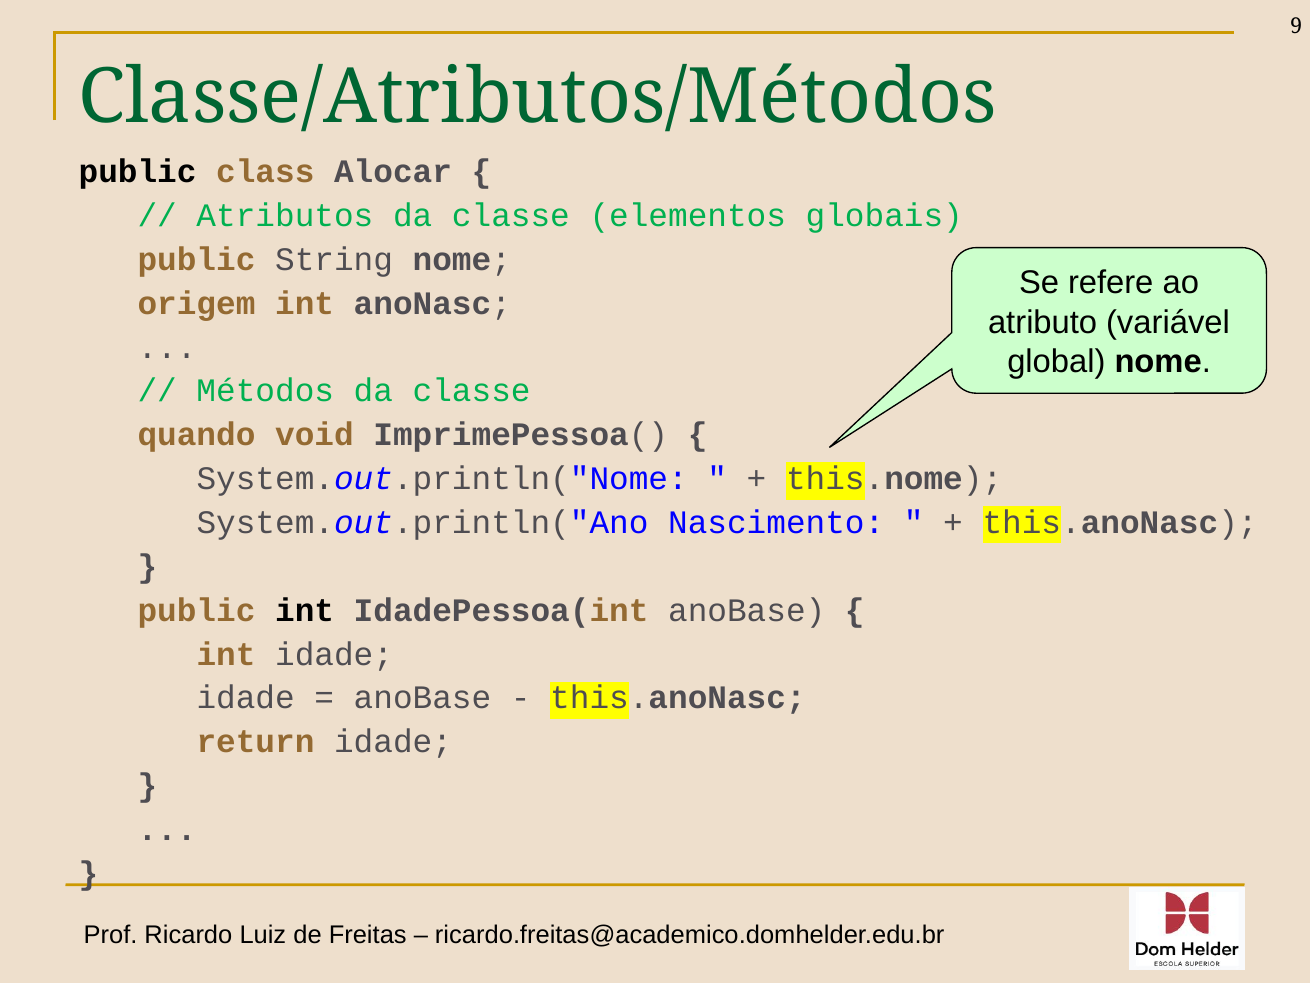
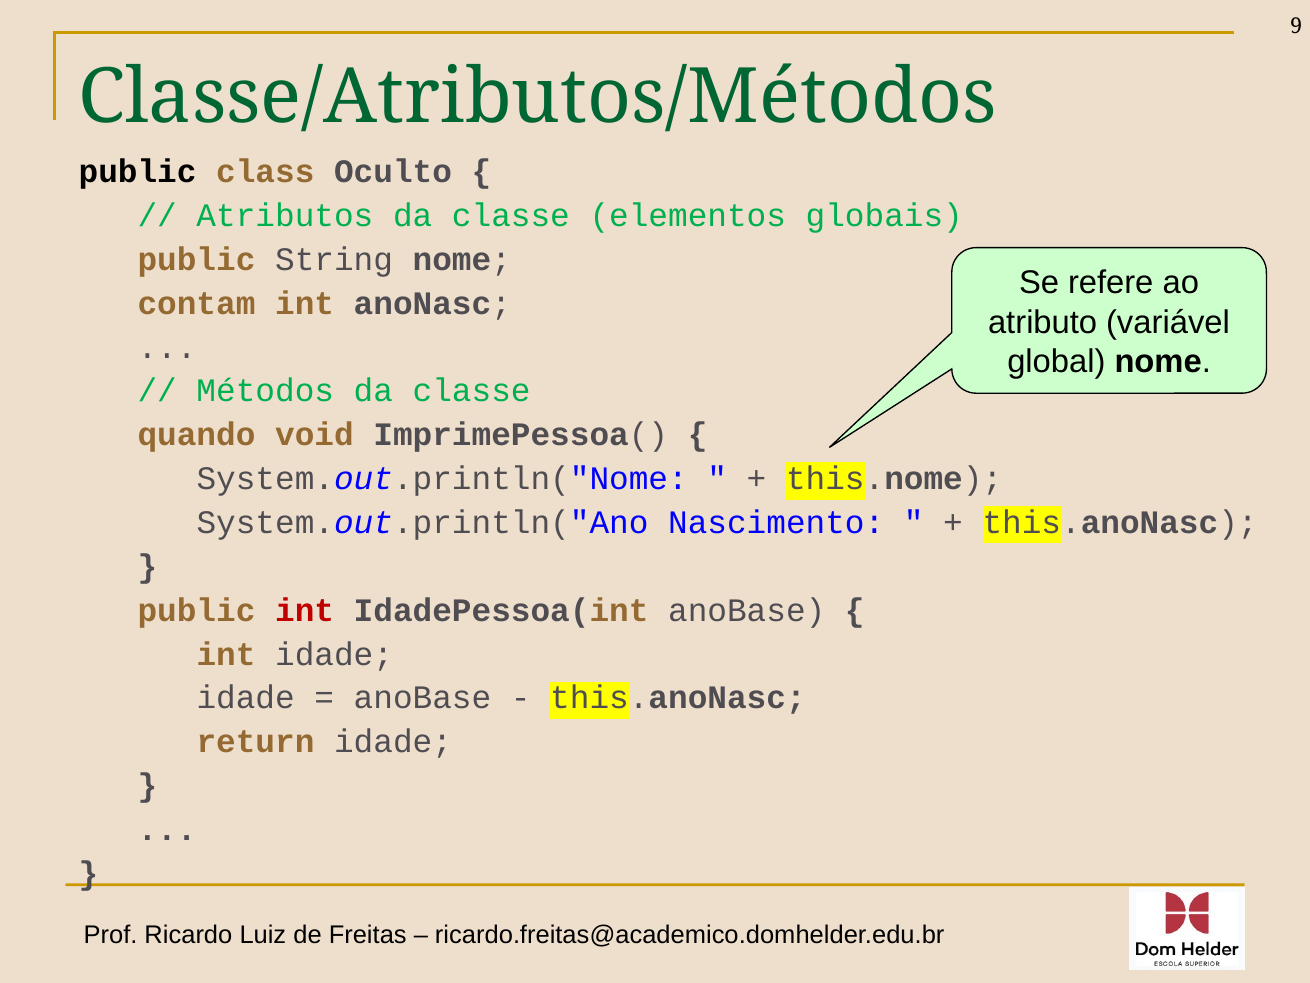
Alocar: Alocar -> Oculto (393, 172)
origem: origem -> contam (196, 303)
int colour: black -> red (305, 610)
